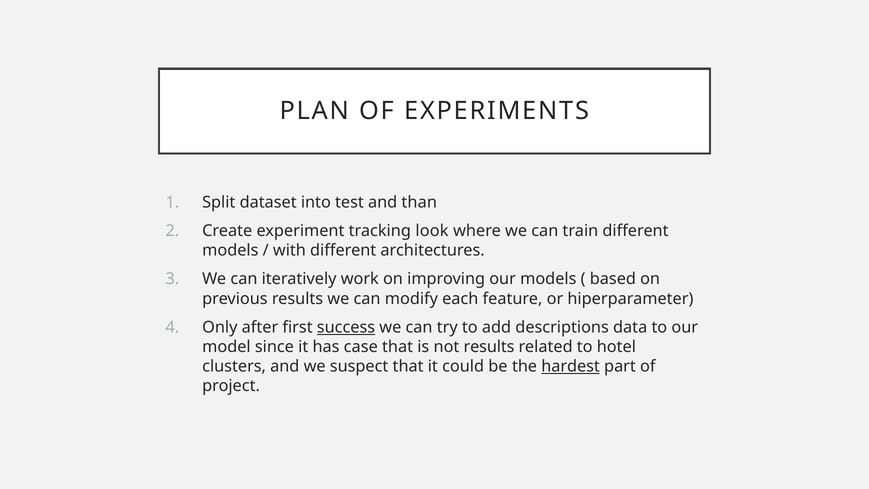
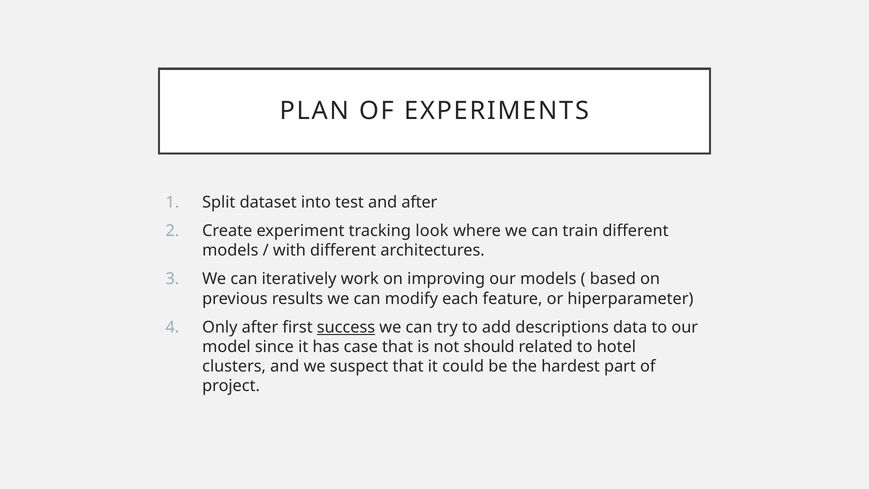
and than: than -> after (419, 202)
not results: results -> should (489, 347)
hardest underline: present -> none (571, 366)
